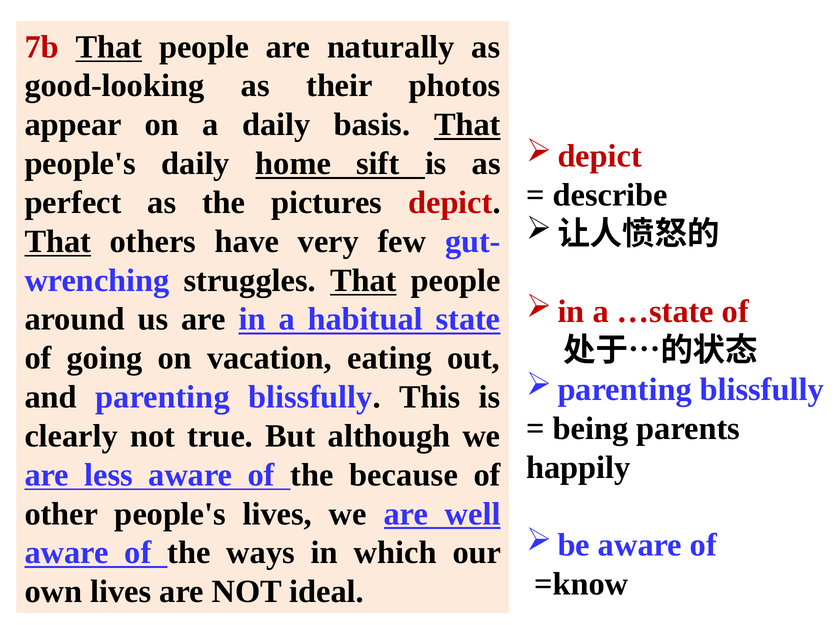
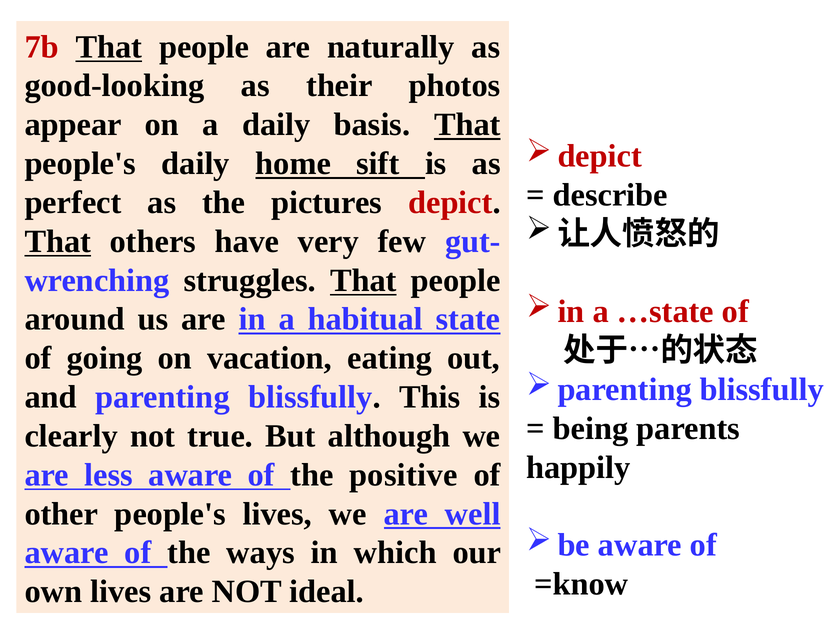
because: because -> positive (403, 475)
